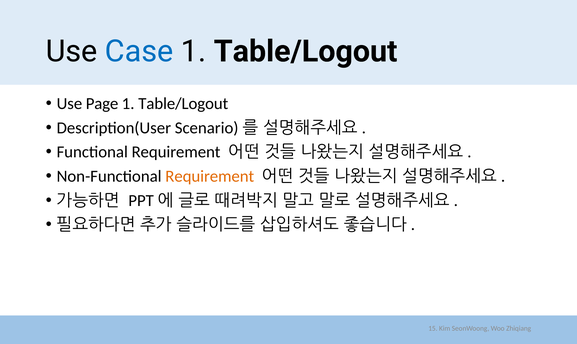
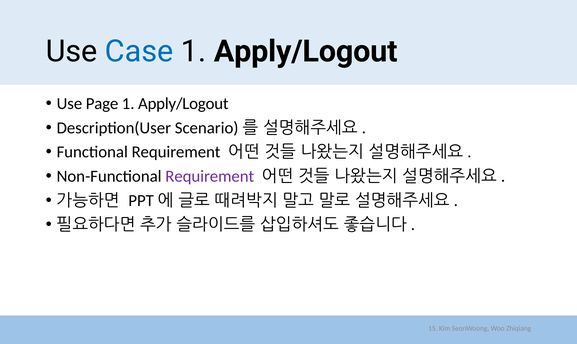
Table/Logout: Table/Logout -> Apply/Logout (306, 51)
Table/Logout: Table/Logout -> Apply/Logout (183, 103)
Requirement colour: orange -> purple (210, 176)
